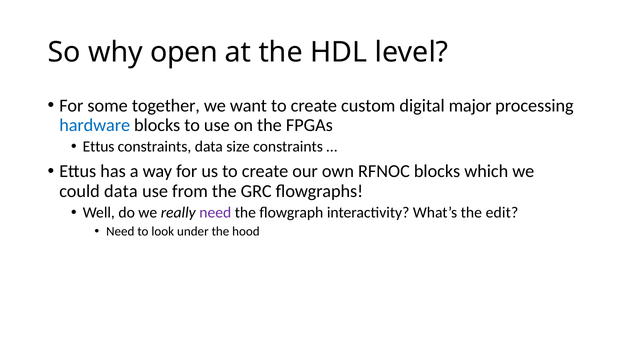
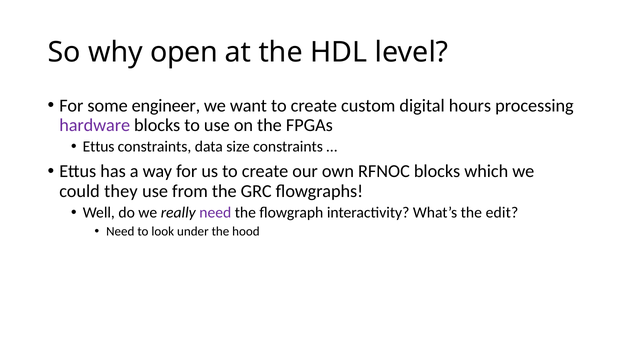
together: together -> engineer (166, 106)
major: major -> hours (470, 106)
hardware colour: blue -> purple (95, 125)
could data: data -> they (121, 191)
